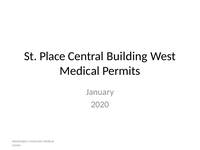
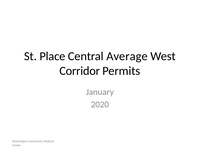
Building: Building -> Average (127, 56)
Medical: Medical -> Corridor (80, 71)
